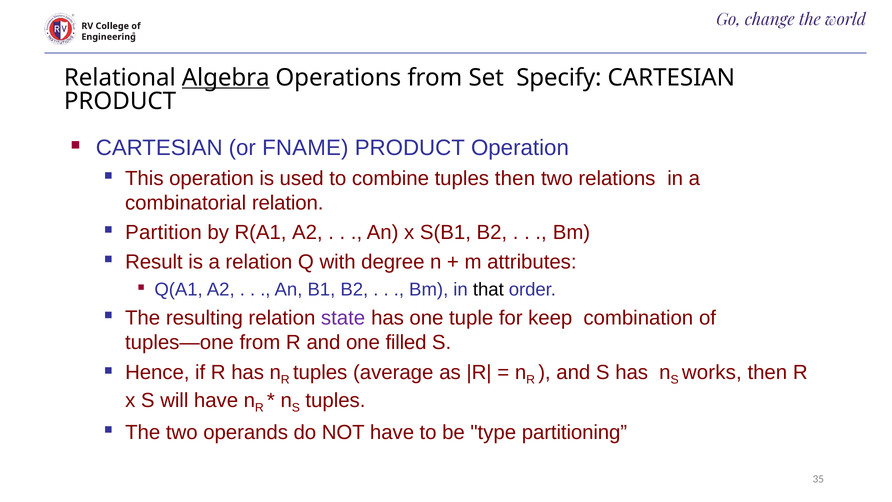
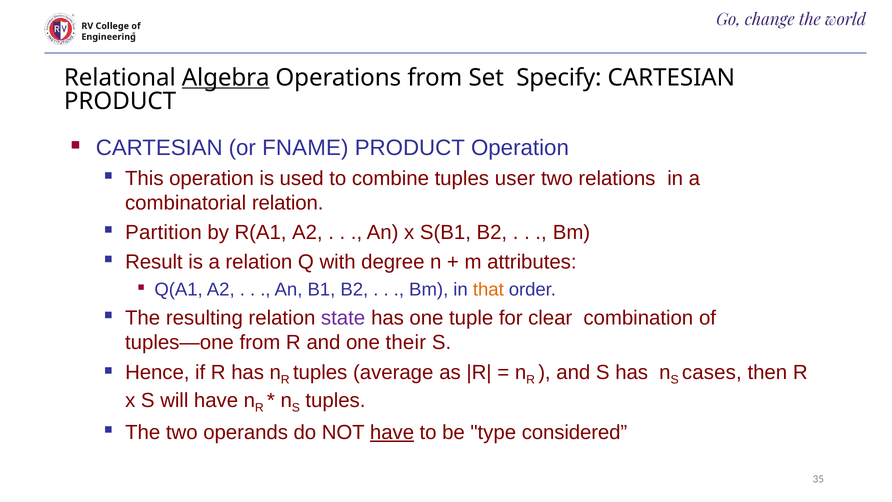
tuples then: then -> user (515, 178)
that colour: black -> orange (488, 290)
keep: keep -> clear (550, 318)
filled: filled -> their (406, 342)
works: works -> cases (712, 372)
have underline: none -> present (392, 432)
partitioning: partitioning -> considered (574, 432)
